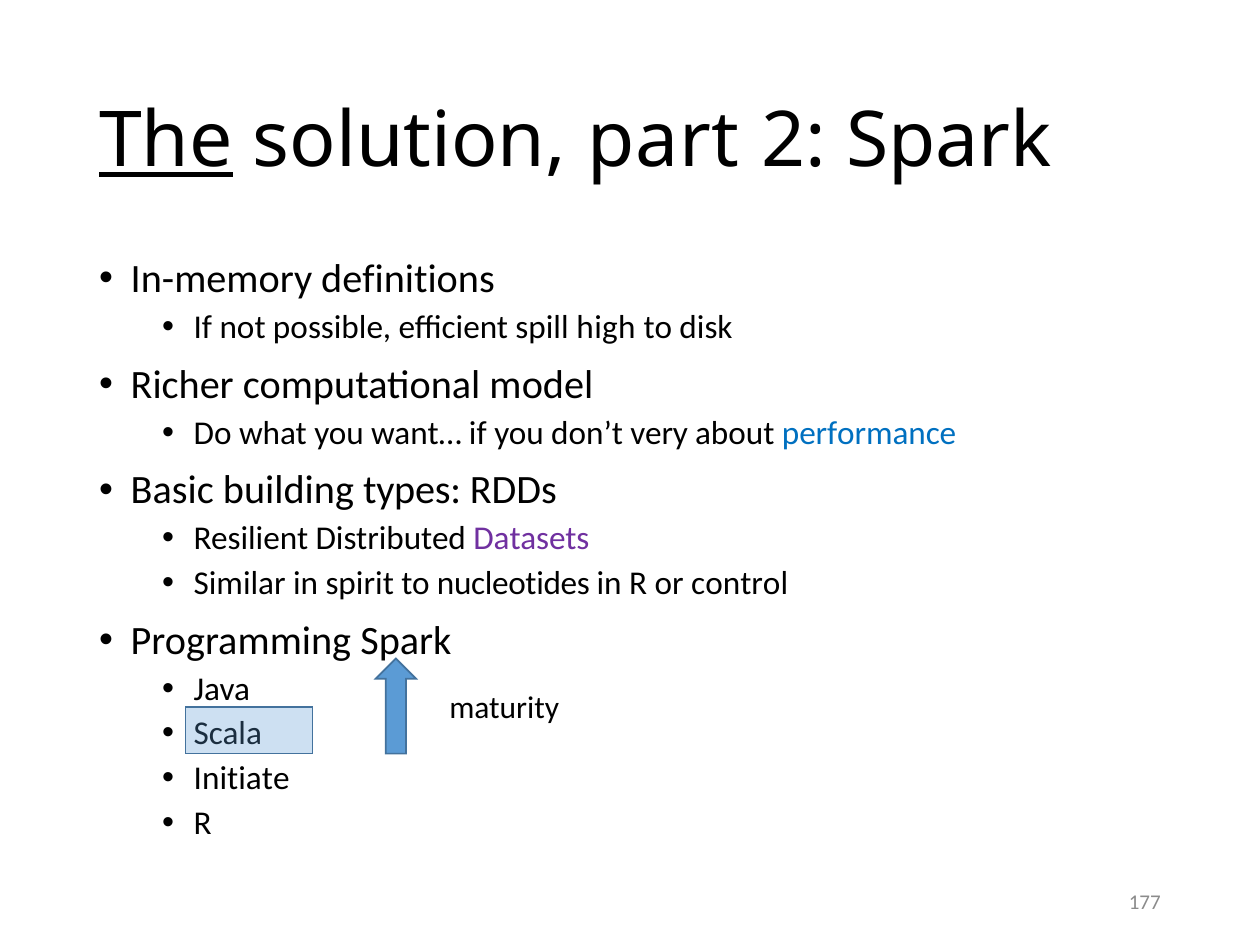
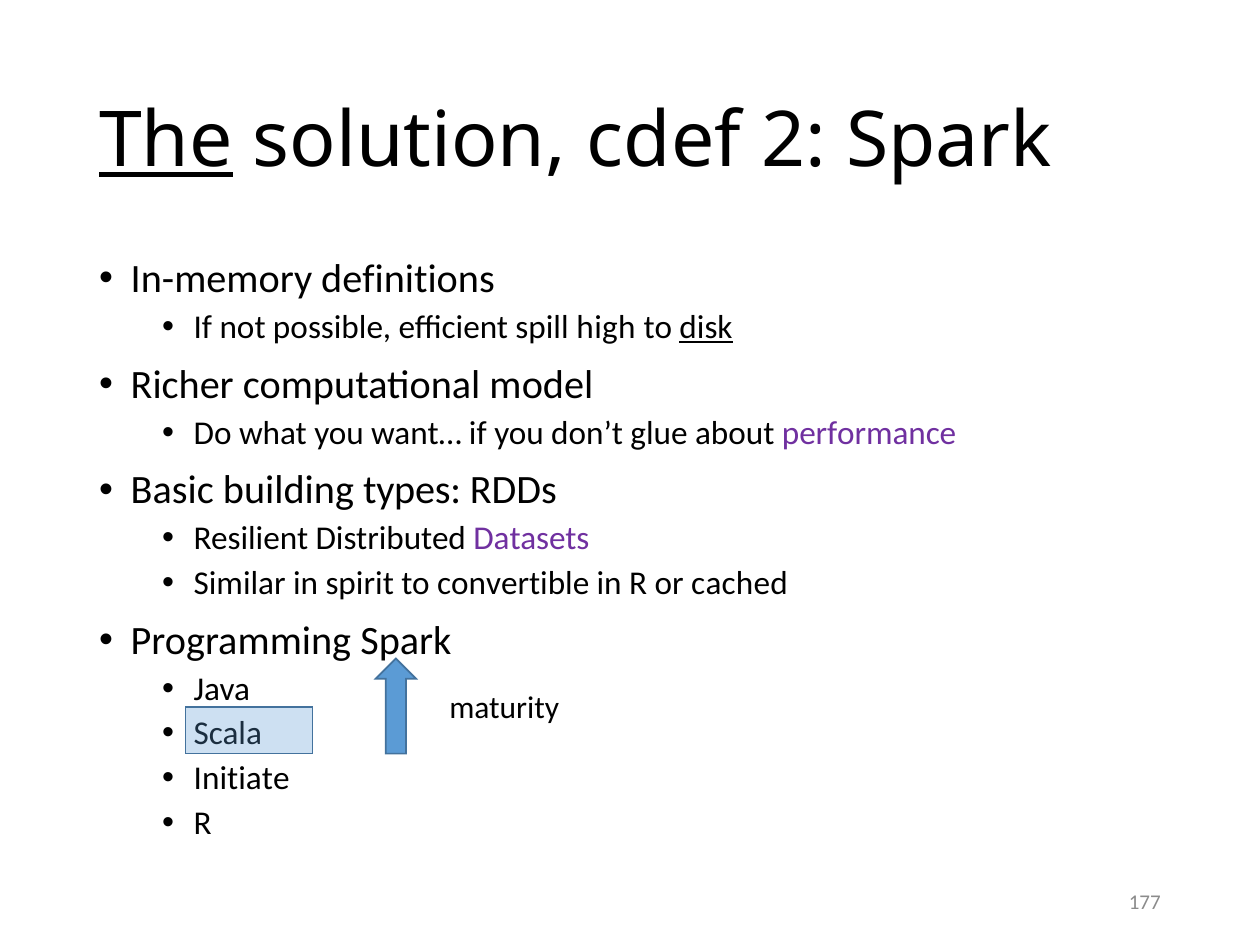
part: part -> cdef (664, 141)
disk underline: none -> present (706, 328)
very: very -> glue (659, 433)
performance colour: blue -> purple (869, 433)
nucleotides: nucleotides -> convertible (513, 584)
control: control -> cached (740, 584)
